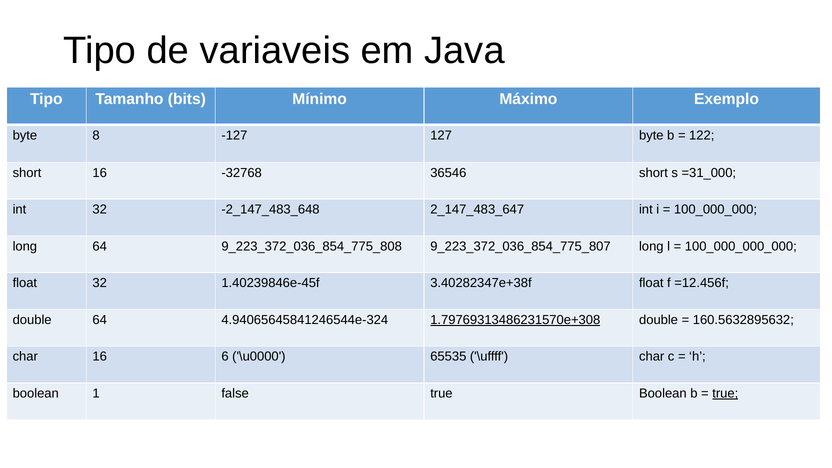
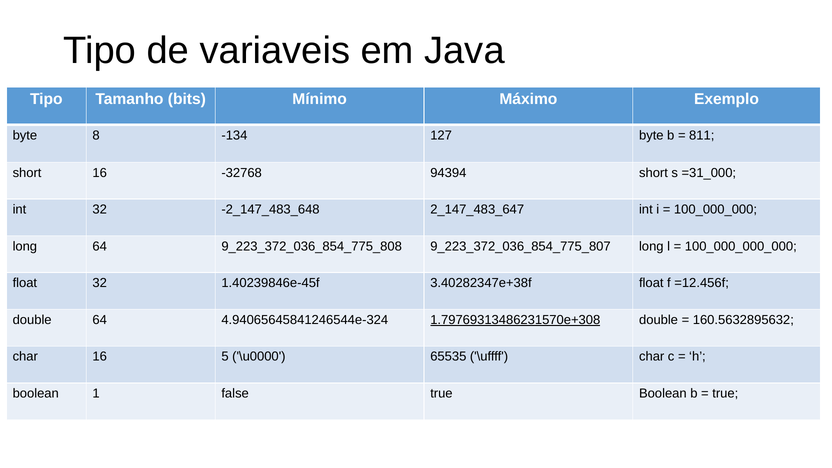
-127: -127 -> -134 (234, 135)
122: 122 -> 811 (702, 135)
36546: 36546 -> 94394 (448, 173)
6: 6 -> 5 (225, 357)
true underline: present -> none (725, 393)
